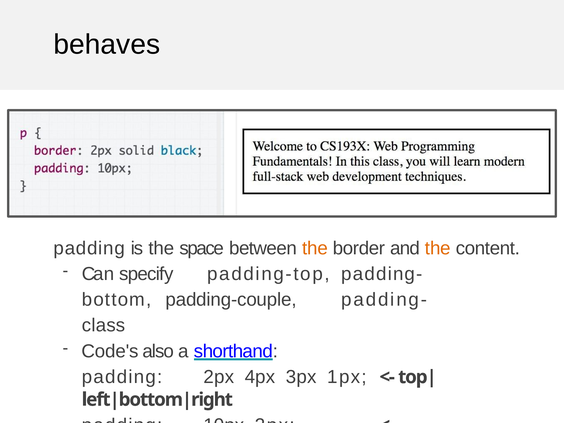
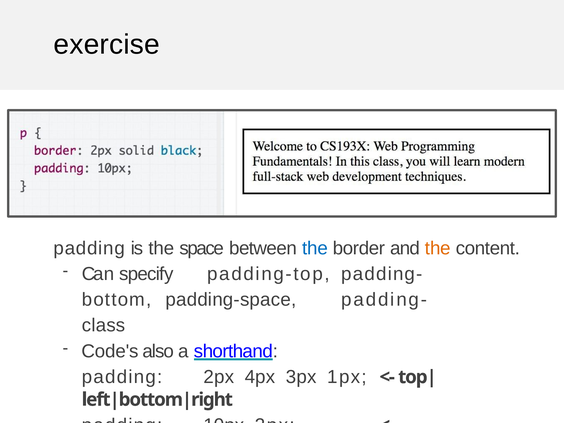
behaves: behaves -> exercise (107, 44)
the colour: orange -> blue (315, 248)
padding-couple: padding-couple -> padding-space (231, 300)
